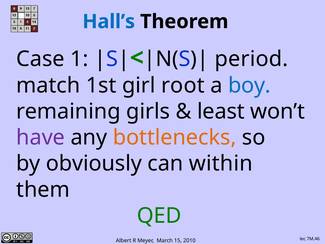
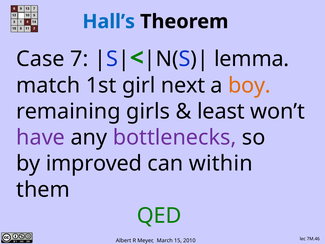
1: 1 -> 7 (79, 59)
period: period -> lemma (252, 59)
root: root -> next (183, 85)
boy colour: blue -> orange (249, 85)
bottlenecks colour: orange -> purple (175, 137)
obviously: obviously -> improved (94, 163)
